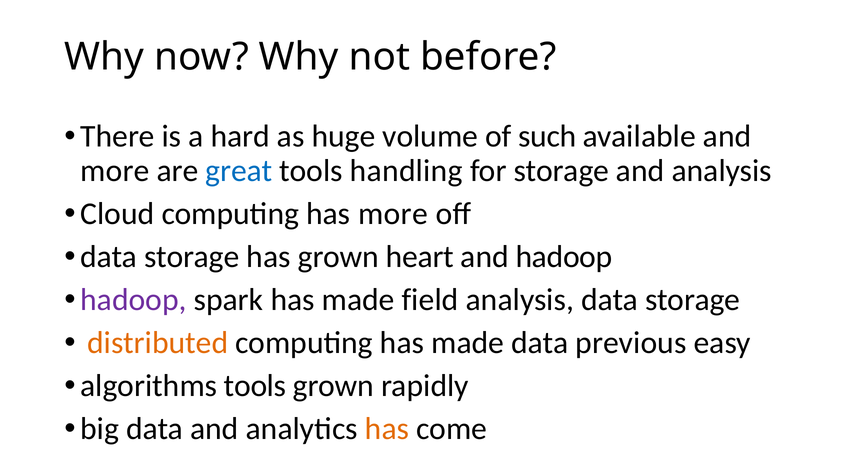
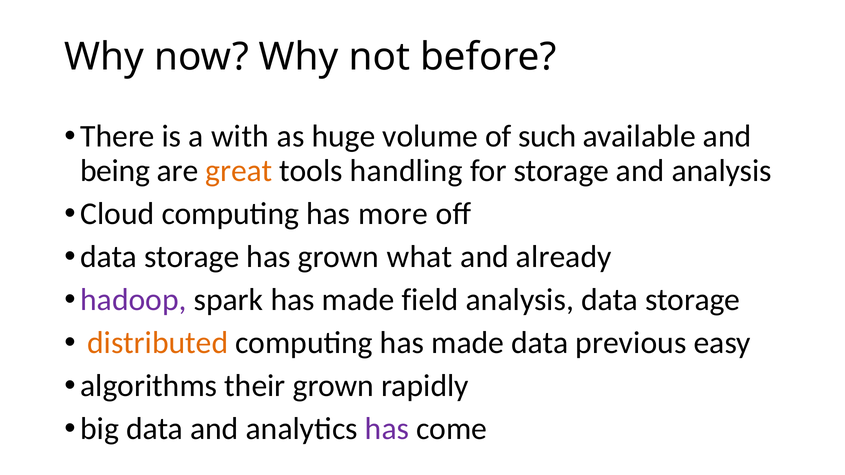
hard: hard -> with (240, 137)
more: more -> being (115, 171)
great colour: blue -> orange (239, 171)
heart: heart -> what (420, 257)
and hadoop: hadoop -> already (564, 257)
algorithms tools: tools -> their (255, 386)
has colour: orange -> purple (387, 429)
